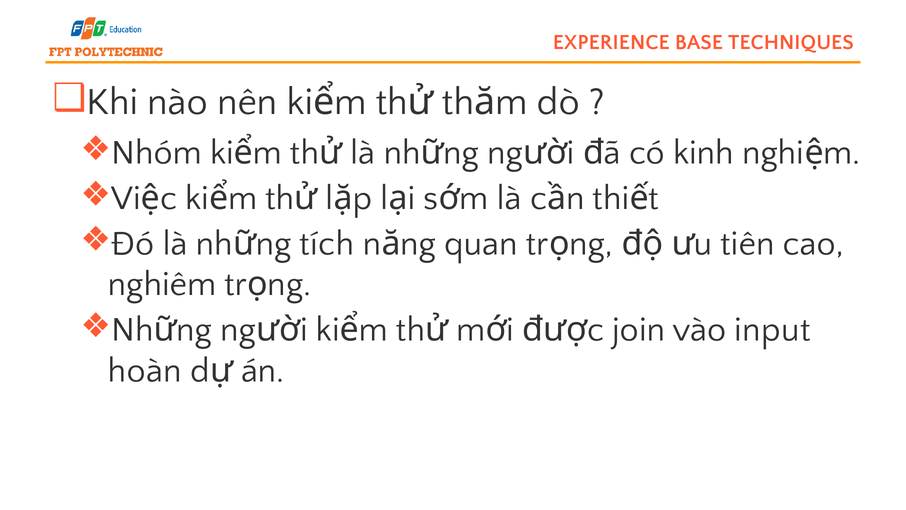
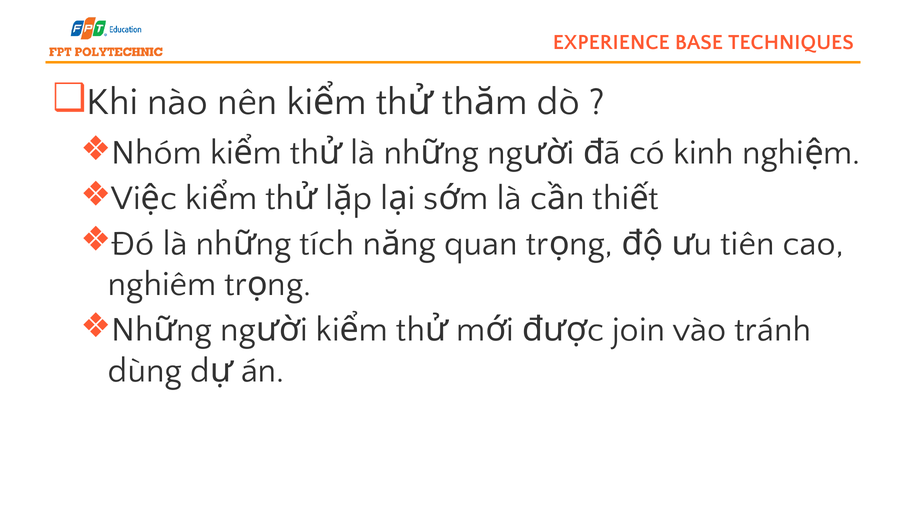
input: input -> tránh (773, 329)
hoàn: hoàn -> dùng (145, 370)
